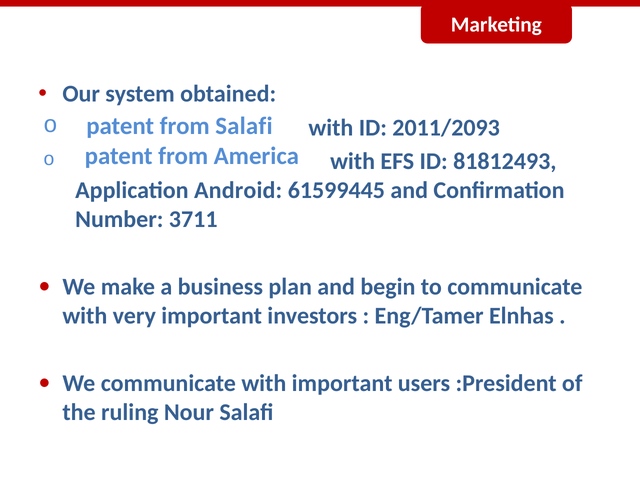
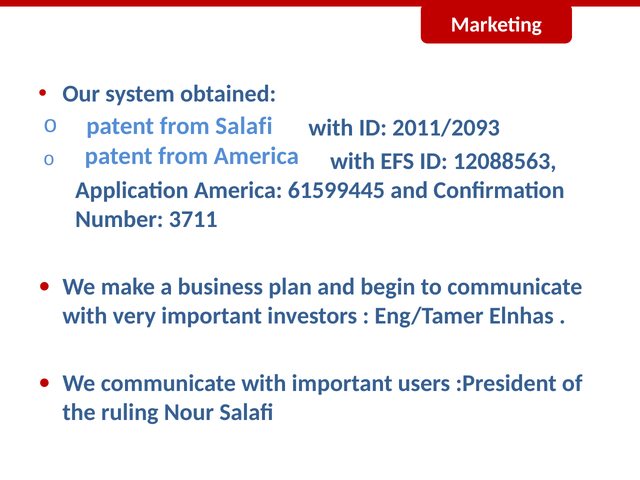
81812493: 81812493 -> 12088563 (505, 162)
Application Android: Android -> America (238, 190)
